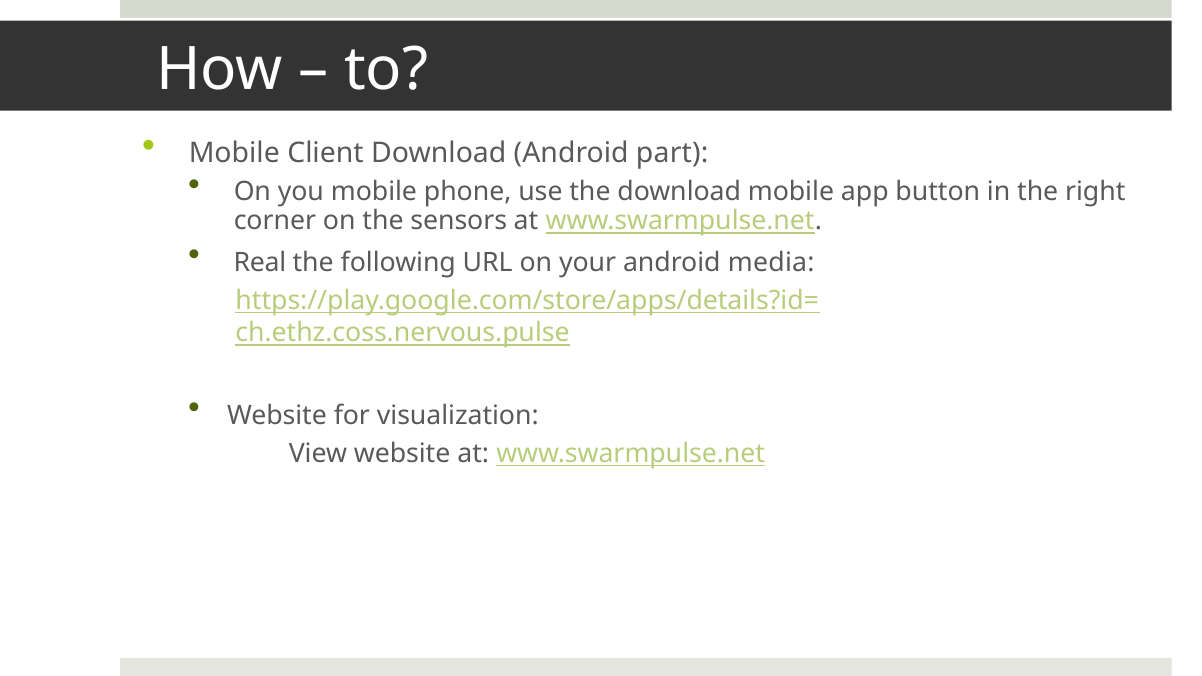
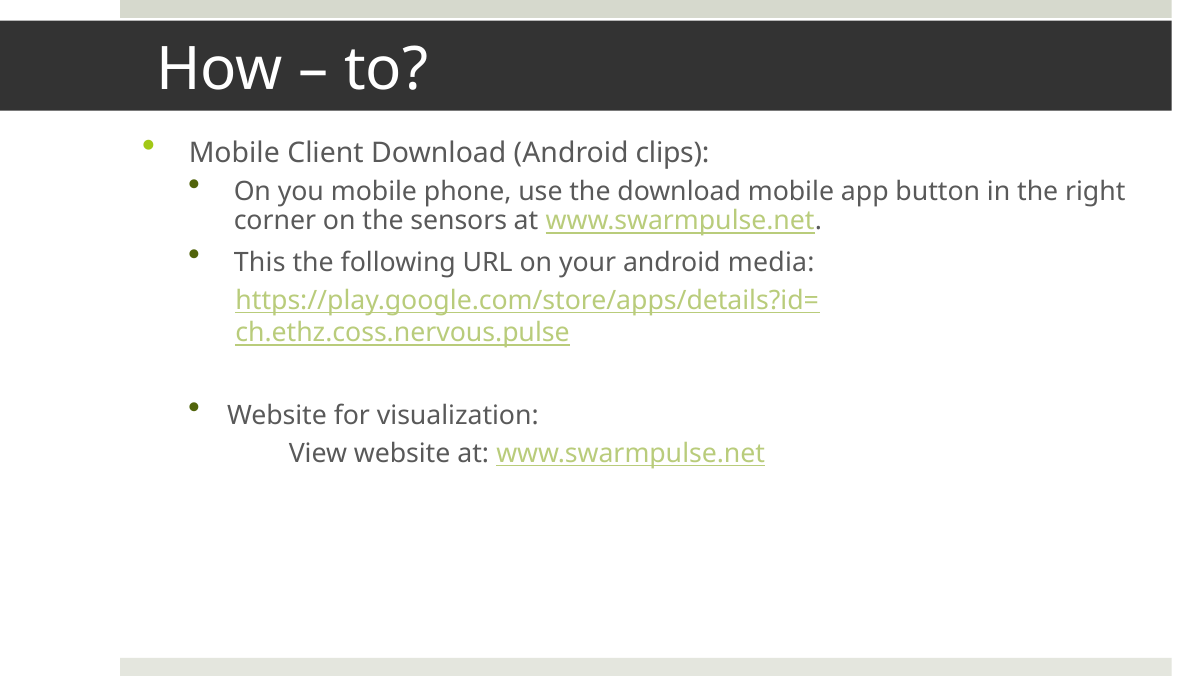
part: part -> clips (673, 154)
Real: Real -> This (260, 262)
